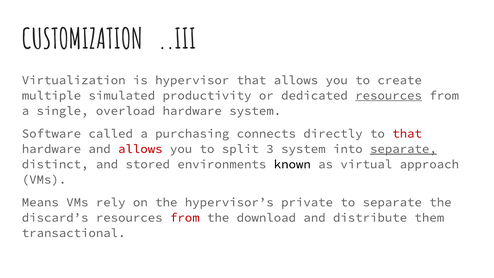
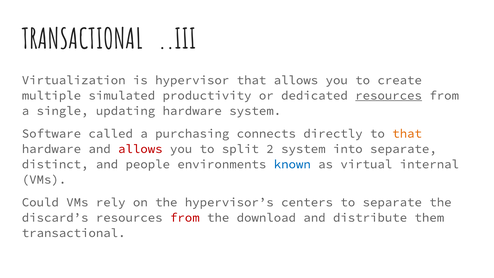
CUSTOMIZATION: CUSTOMIZATION -> TRANSACTIONAL (82, 40)
overload: overload -> updating (126, 111)
that colour: red -> orange (407, 133)
3: 3 -> 2 (270, 149)
separate underline: present -> none (403, 149)
stored: stored -> people (148, 164)
known colour: black -> blue (292, 164)
approach: approach -> internal (429, 164)
Means: Means -> Could (40, 202)
private: private -> centers (307, 202)
